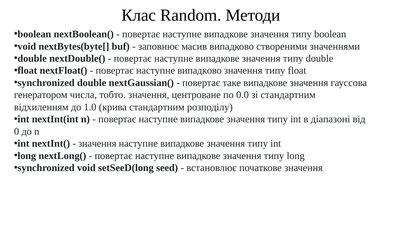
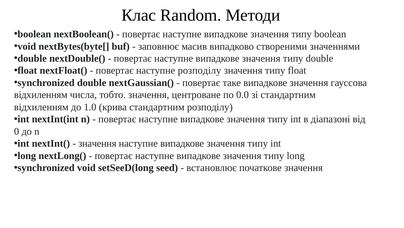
наступне випадково: випадково -> розподілу (199, 70)
генератором: генератором -> відхиленням (41, 95)
